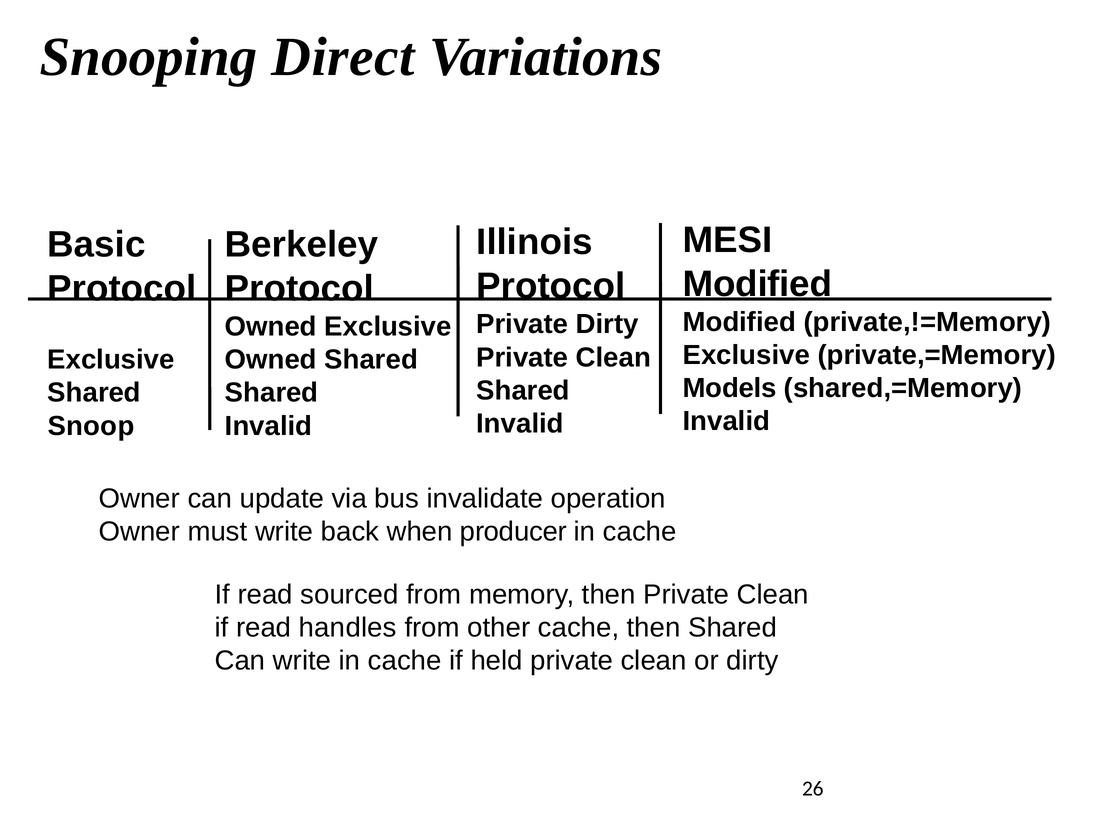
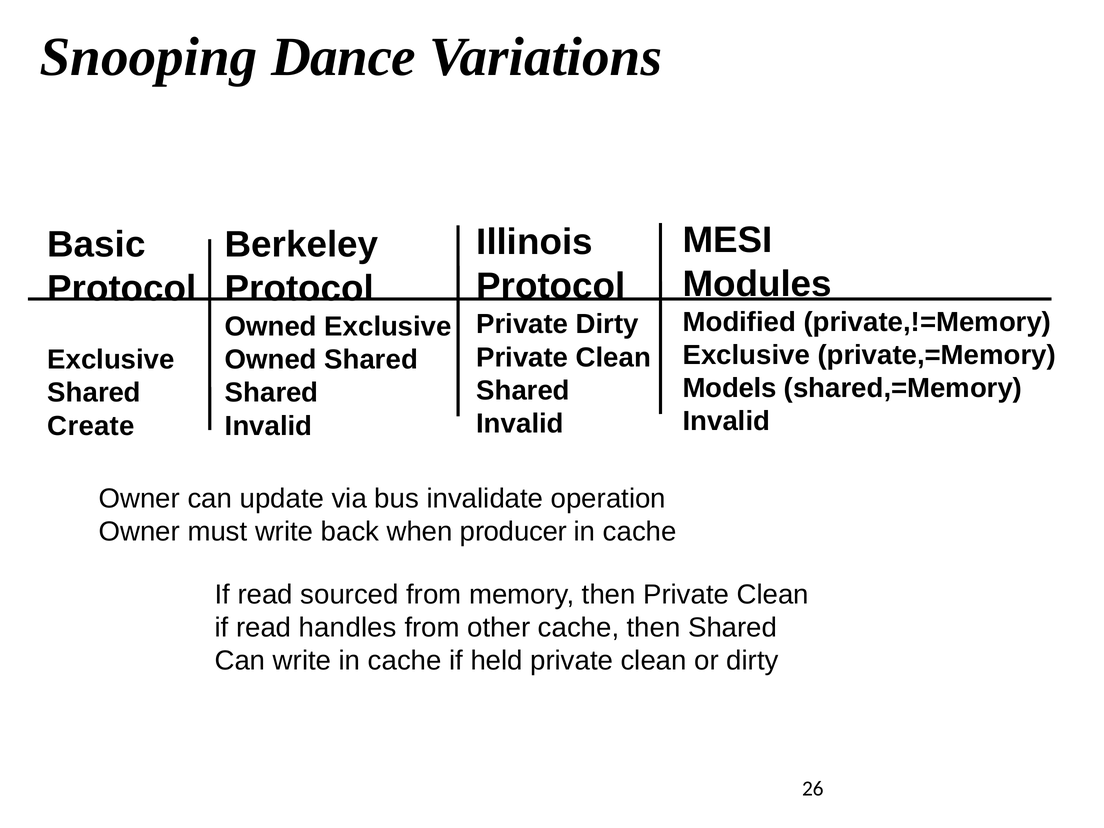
Direct: Direct -> Dance (343, 57)
Modified: Modified -> Modules (757, 284)
Snoop: Snoop -> Create (91, 426)
